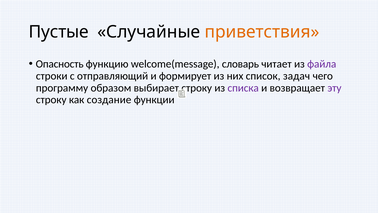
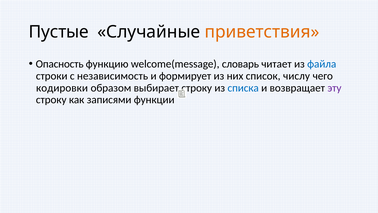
файла colour: purple -> blue (322, 64)
отправляющий: отправляющий -> независимость (113, 76)
задач: задач -> числу (297, 76)
программу: программу -> кодировки (62, 88)
списка colour: purple -> blue (243, 88)
создание: создание -> записями (109, 100)
